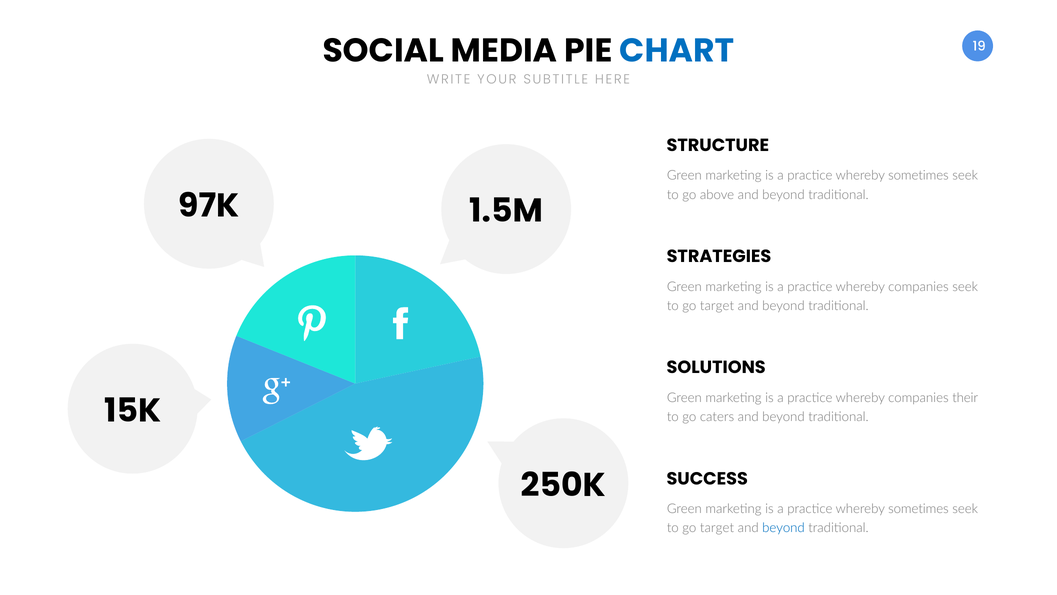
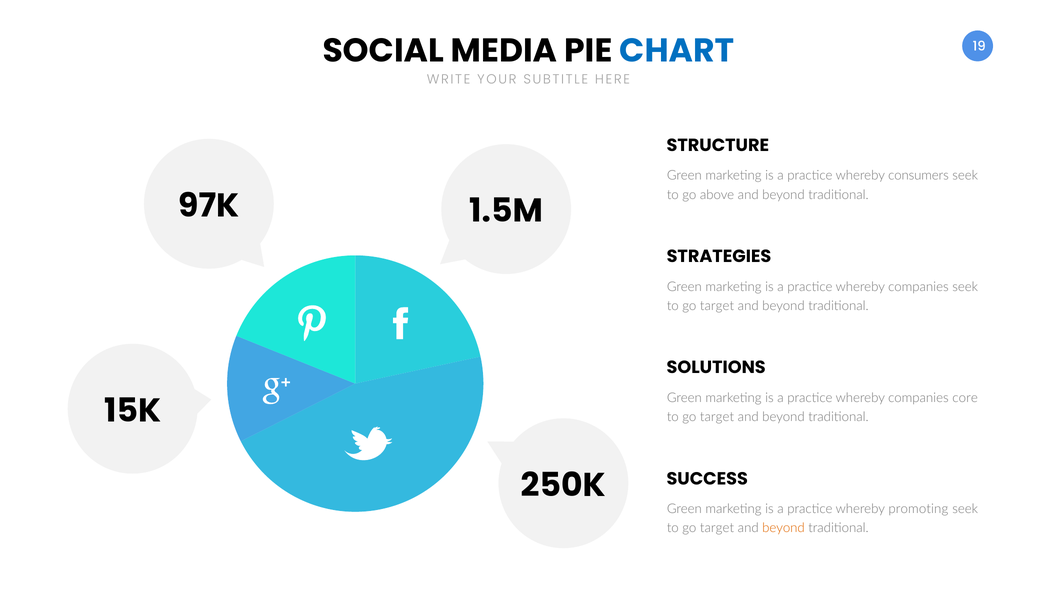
sometimes: sometimes -> consumers (918, 176)
their: their -> core (965, 397)
caters: caters -> target (717, 417)
sometimes: sometimes -> promoting (918, 508)
beyond colour: blue -> orange (783, 528)
